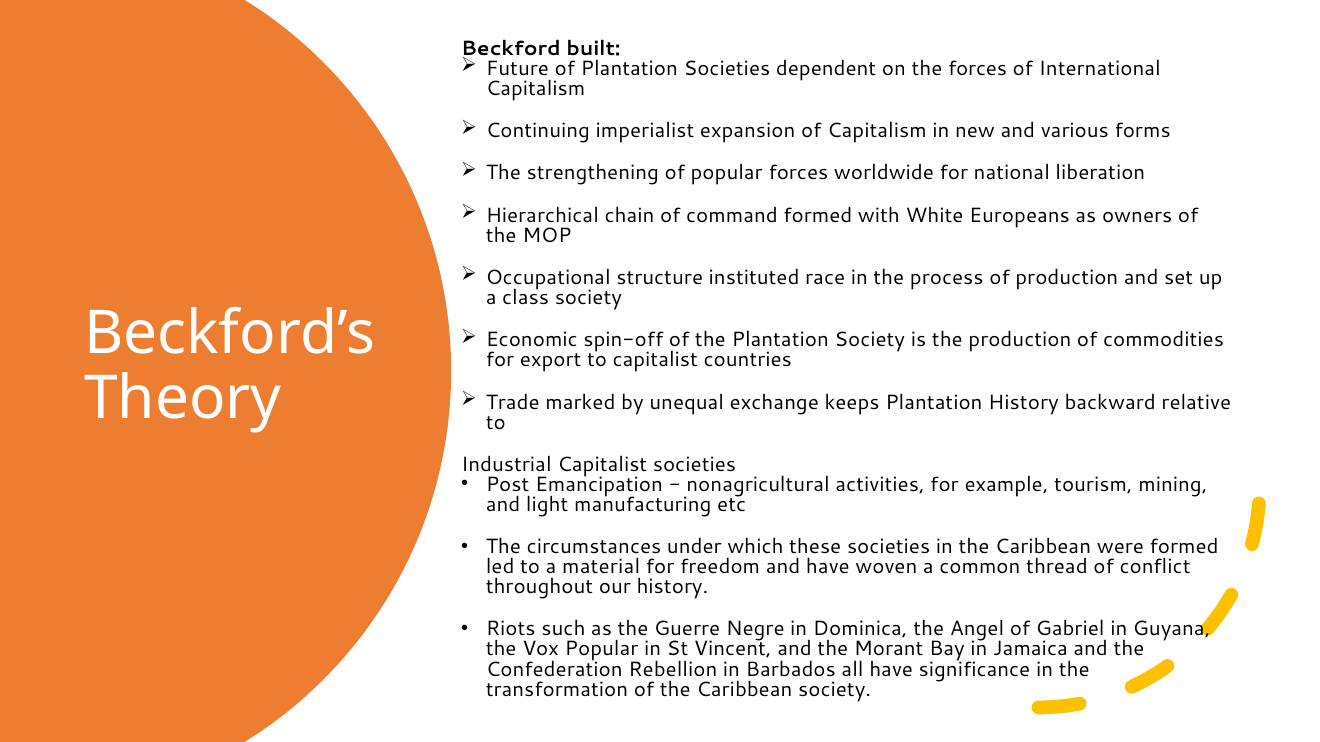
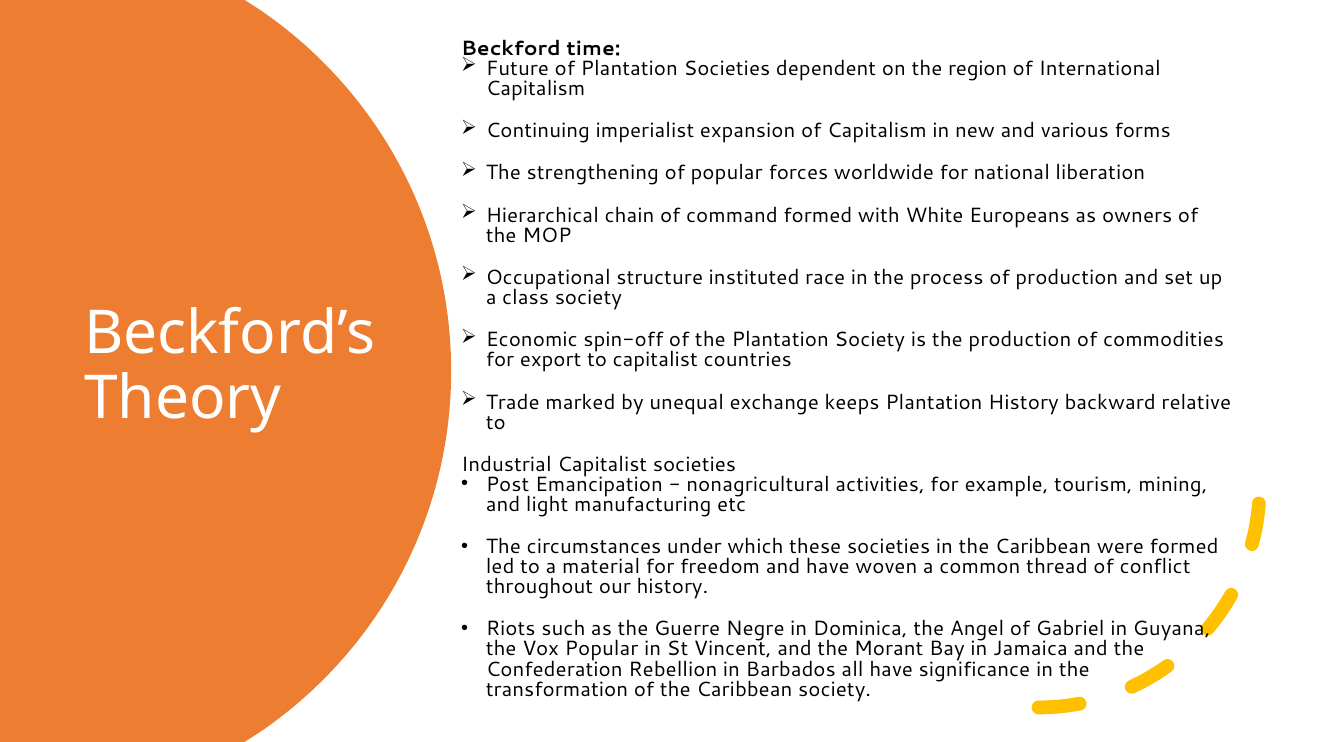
built: built -> time (593, 49)
the forces: forces -> region (978, 69)
